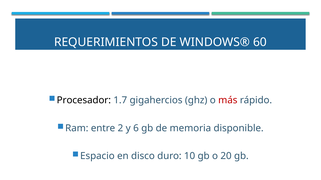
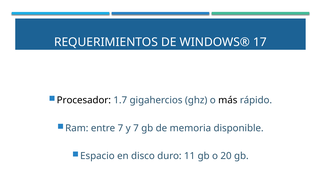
60: 60 -> 17 (260, 42)
más colour: red -> black (228, 101)
entre 2: 2 -> 7 (120, 129)
y 6: 6 -> 7 (136, 129)
10: 10 -> 11 (190, 156)
